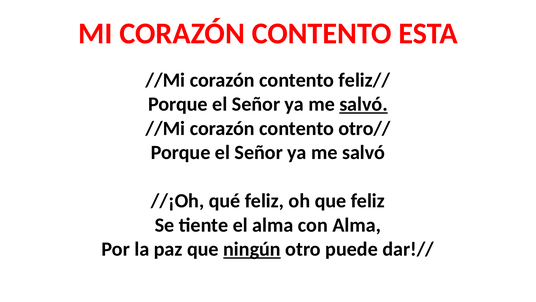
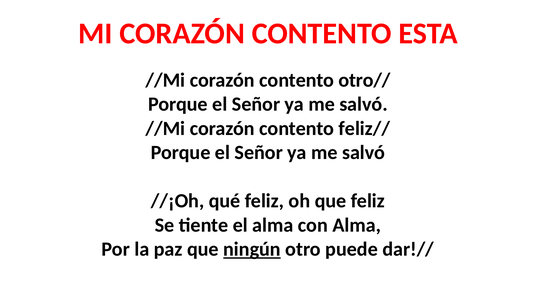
feliz//: feliz// -> otro// (364, 80)
salvó underline: present -> none (364, 104)
otro//: otro// -> feliz// (364, 128)
